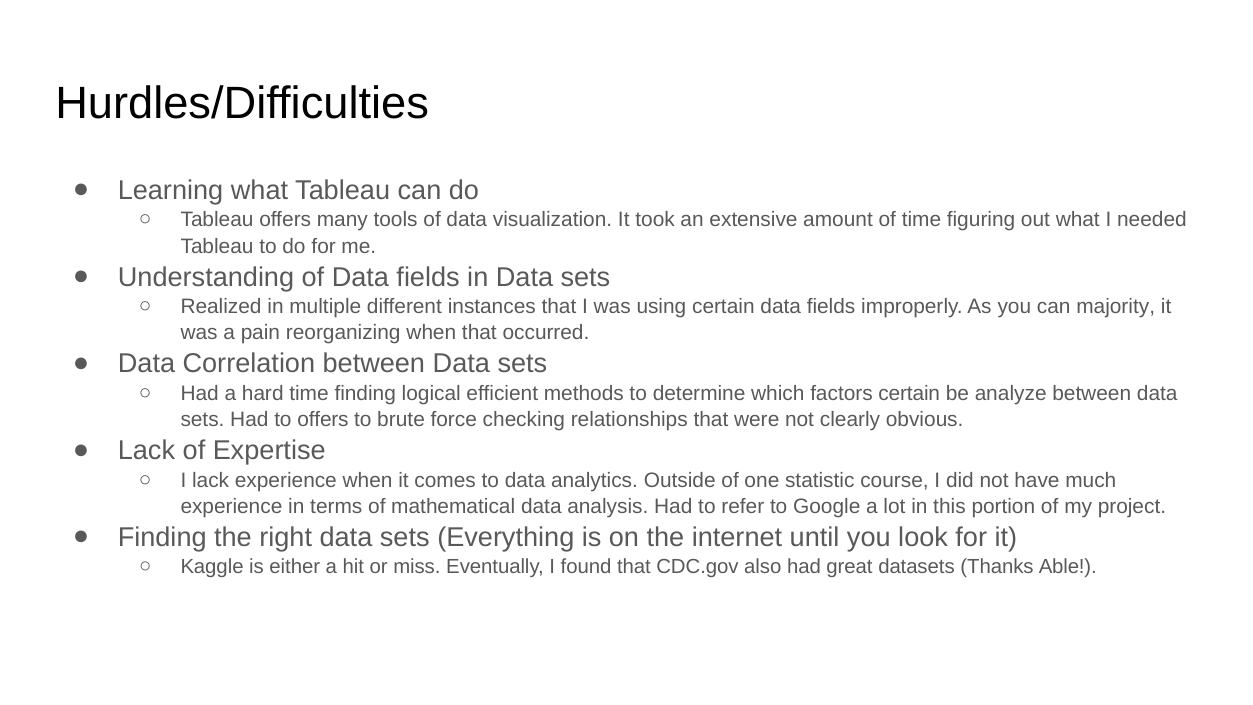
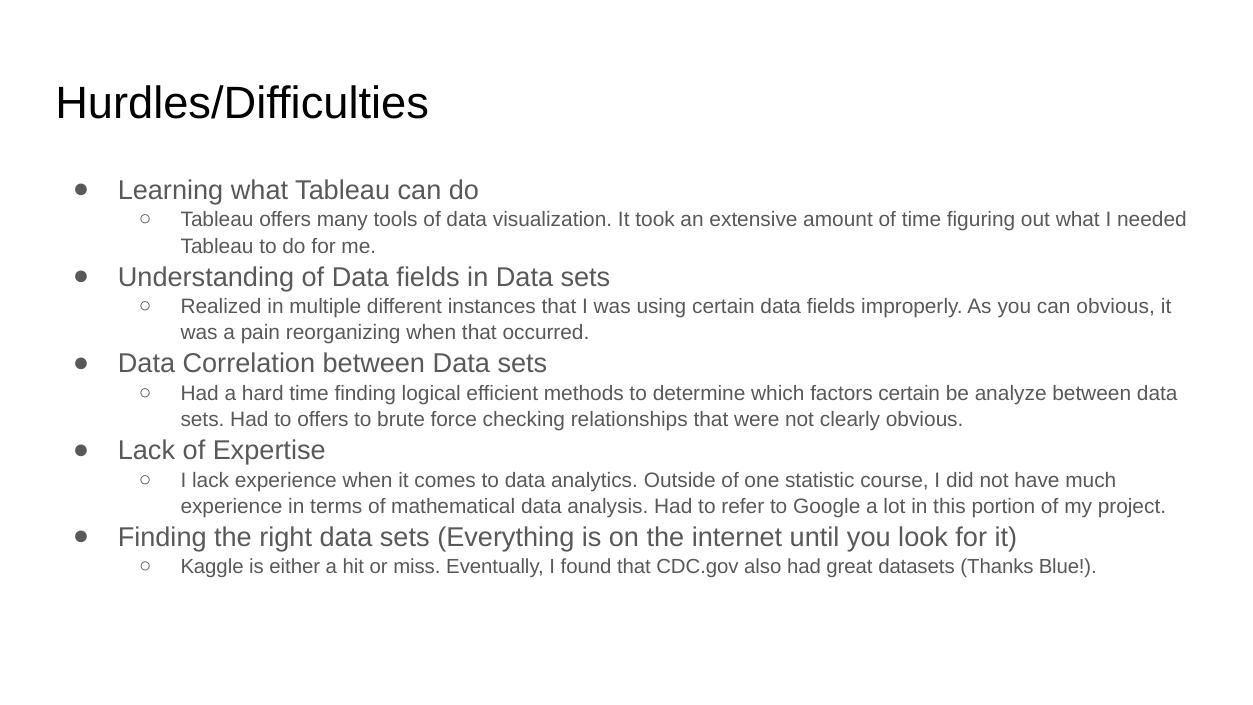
can majority: majority -> obvious (1116, 307)
Able: Able -> Blue (1068, 566)
